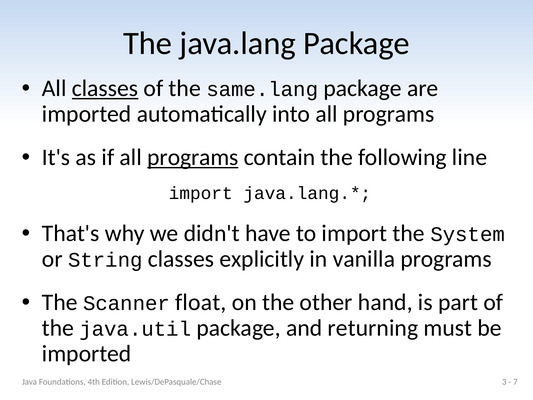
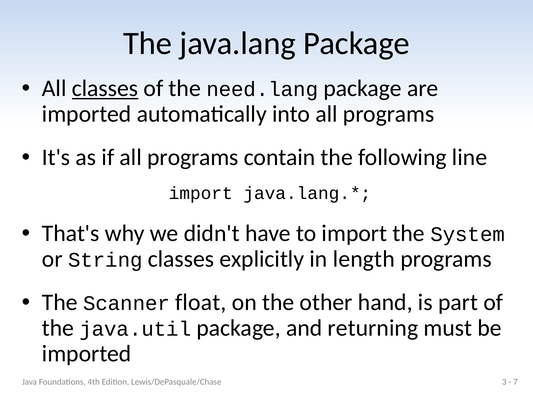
same.lang: same.lang -> need.lang (262, 89)
programs underline: present -> none (193, 157)
vanilla: vanilla -> length (364, 259)
